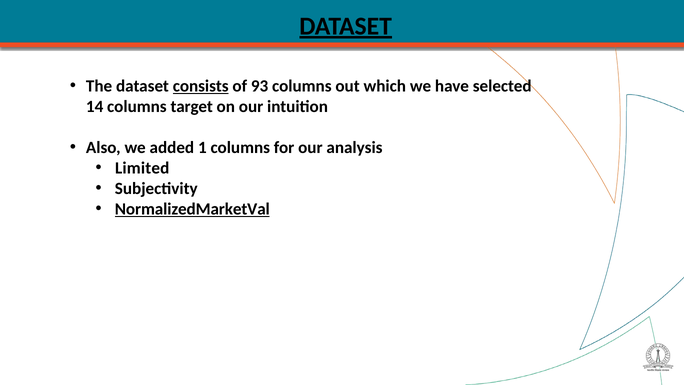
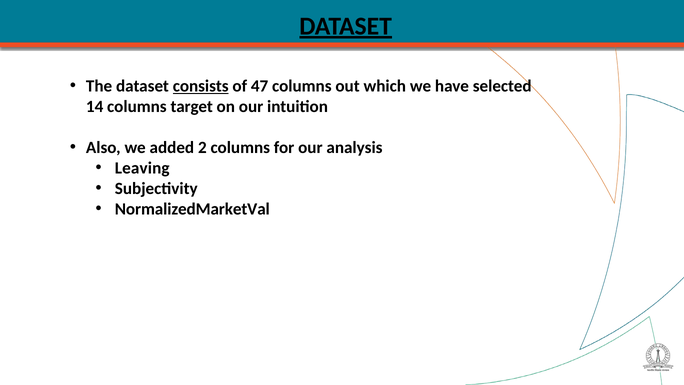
93: 93 -> 47 (260, 86)
1: 1 -> 2 (202, 147)
Limited: Limited -> Leaving (142, 168)
NormalizedMarketVal underline: present -> none (192, 209)
